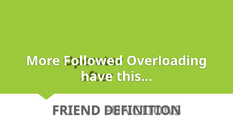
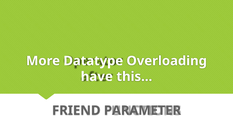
Followed: Followed -> Datatype (93, 61)
DEFINITION: DEFINITION -> PARAMETER (142, 111)
